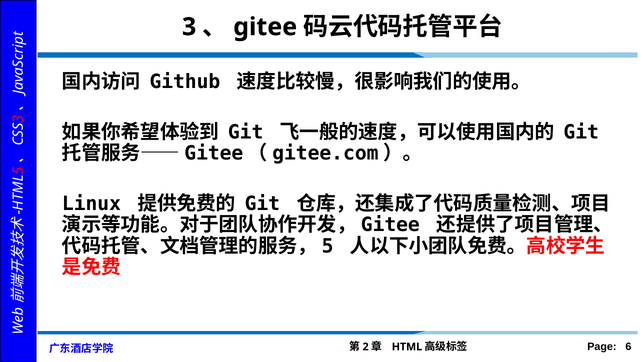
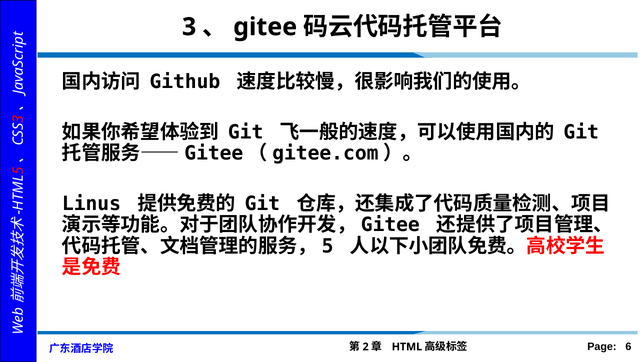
Linux: Linux -> Linus (91, 204)
